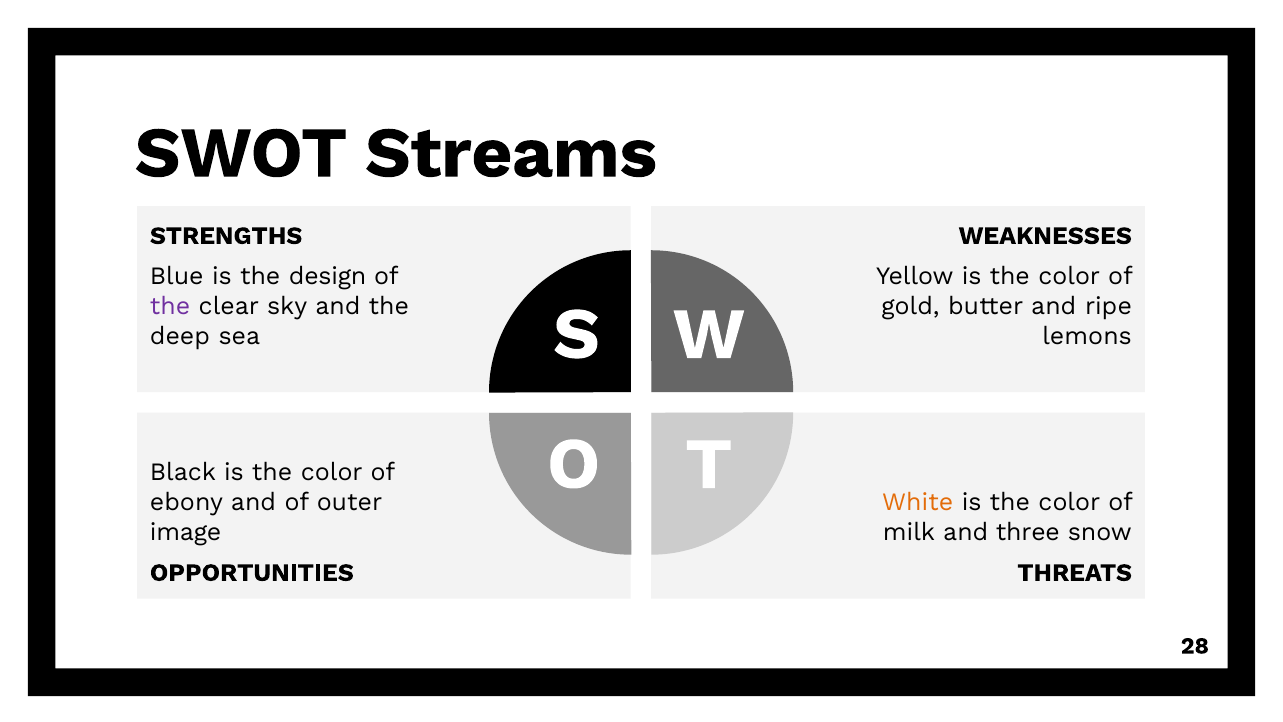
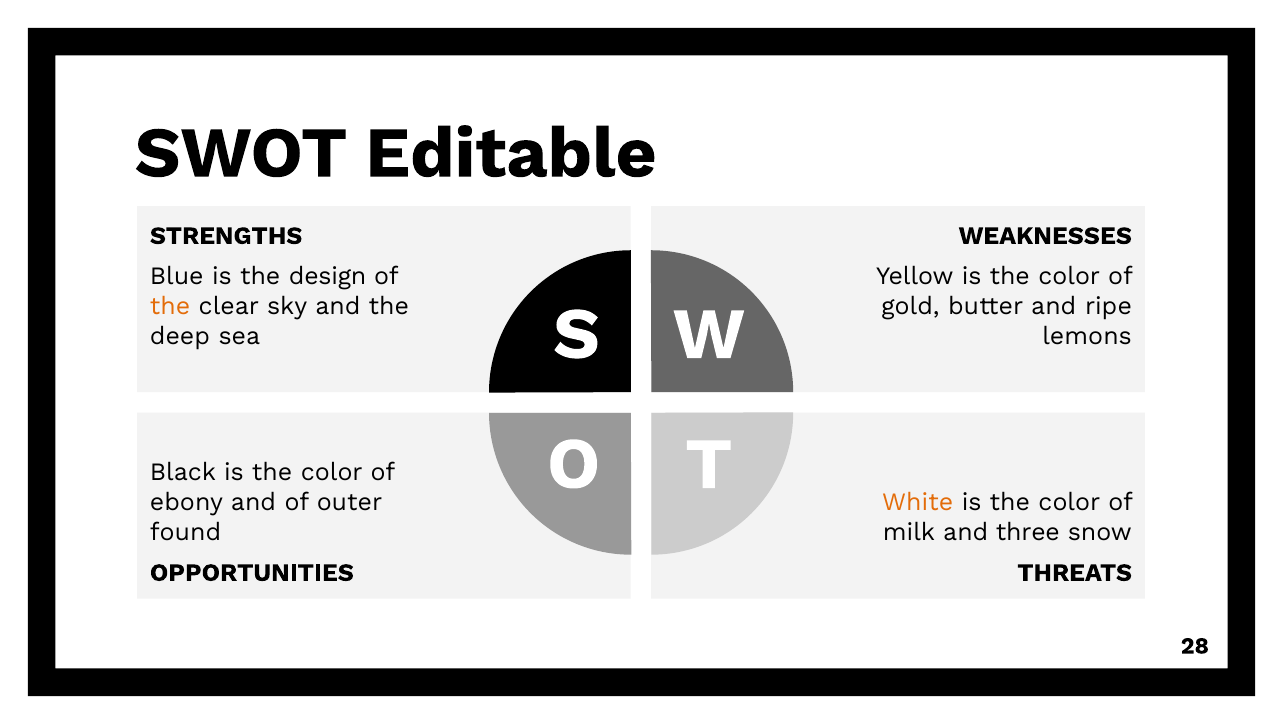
Streams: Streams -> Editable (511, 153)
the colour: purple -> orange (170, 306)
image: image -> found (186, 532)
